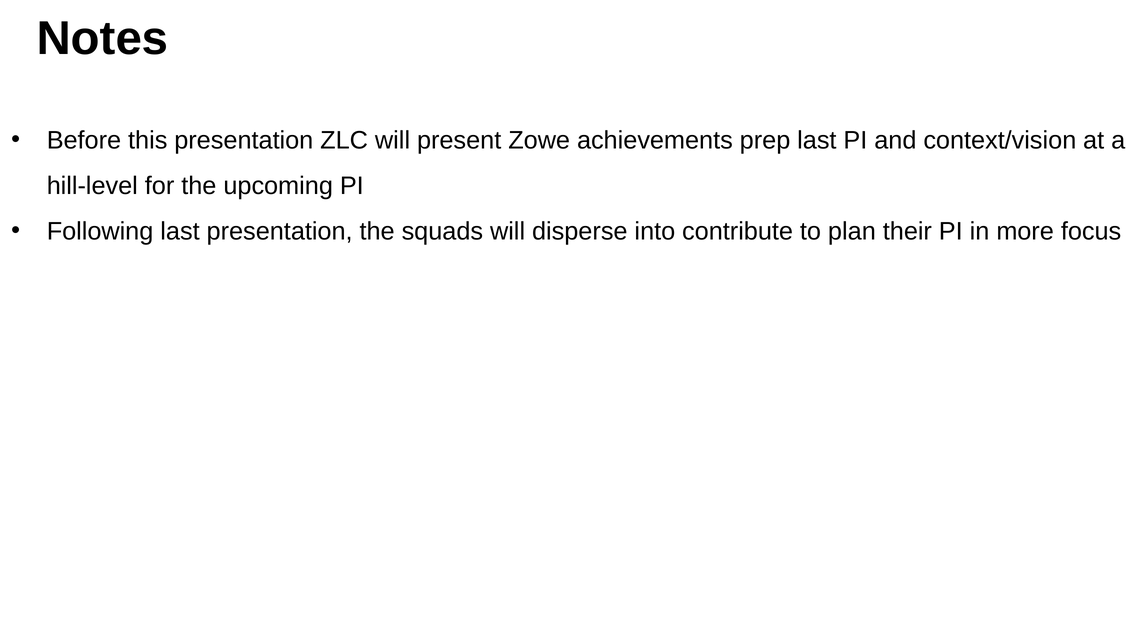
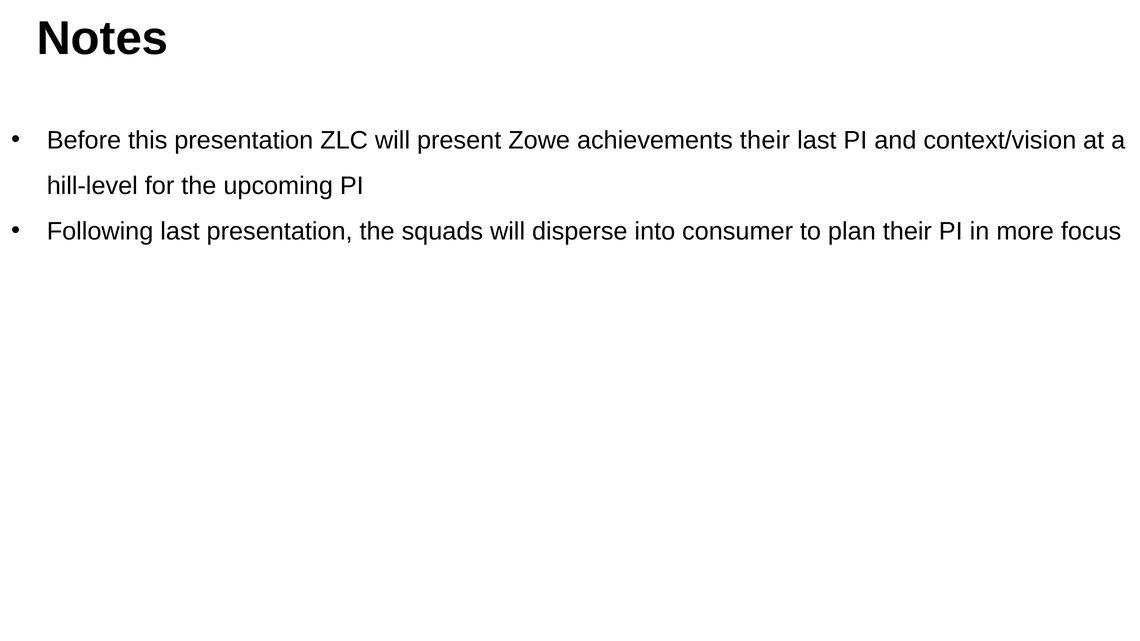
achievements prep: prep -> their (765, 140)
contribute: contribute -> consumer (738, 232)
